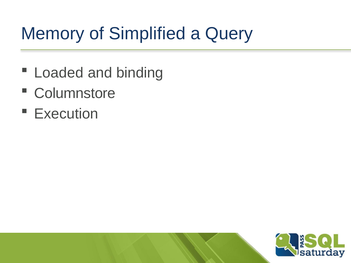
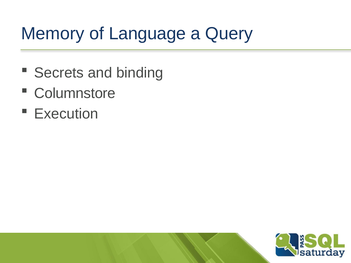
Simplified: Simplified -> Language (147, 34)
Loaded: Loaded -> Secrets (59, 73)
